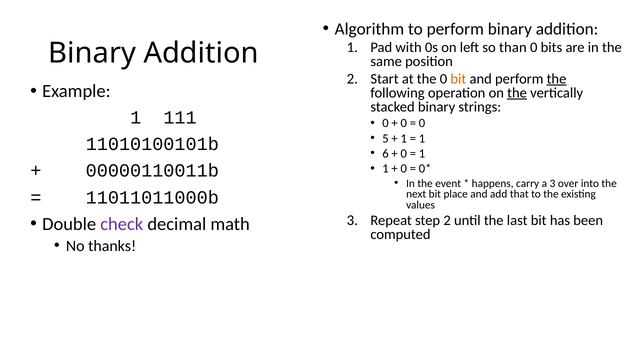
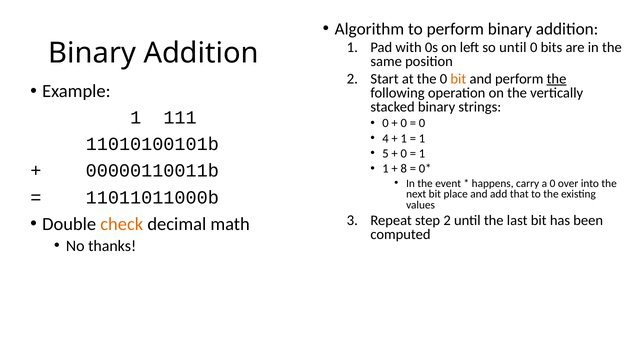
so than: than -> until (513, 48)
the underline: present -> none (517, 93)
5: 5 -> 4 (386, 138)
6: 6 -> 5 (386, 154)
0: 0 -> 8 (404, 169)
a 3: 3 -> 0 (552, 183)
check colour: purple -> orange (122, 224)
